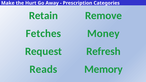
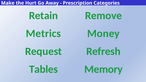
Fetches: Fetches -> Metrics (43, 33)
Reads: Reads -> Tables (43, 69)
